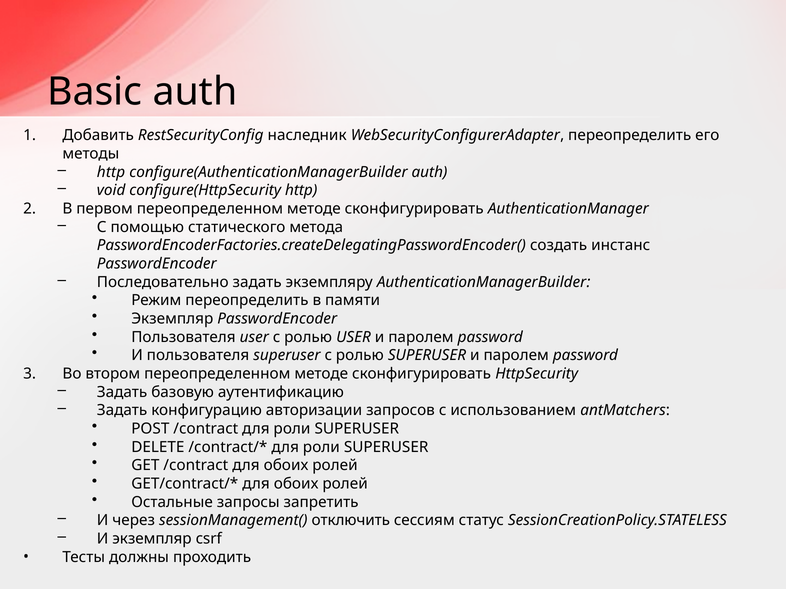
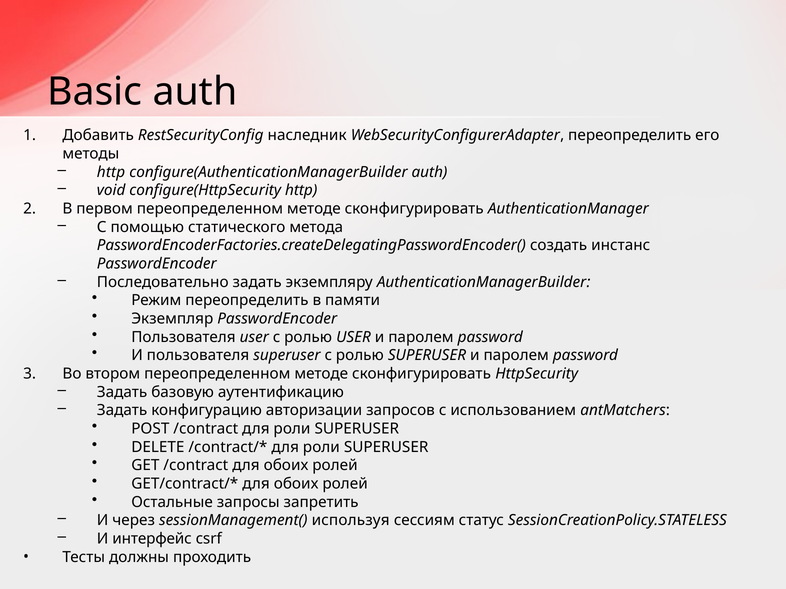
отключить: отключить -> используя (351, 521)
И экземпляр: экземпляр -> интерфейс (152, 539)
